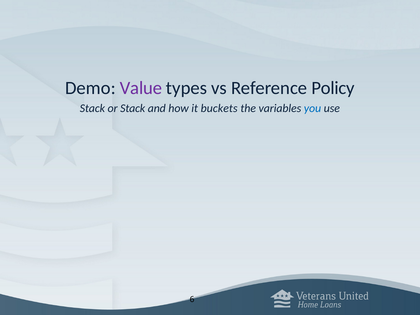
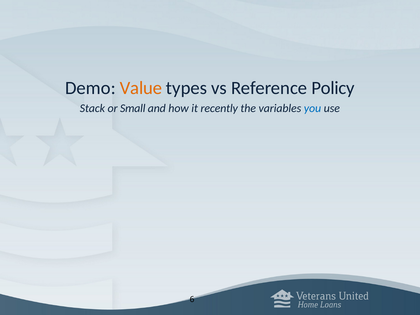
Value colour: purple -> orange (141, 88)
or Stack: Stack -> Small (133, 108)
buckets: buckets -> recently (219, 108)
